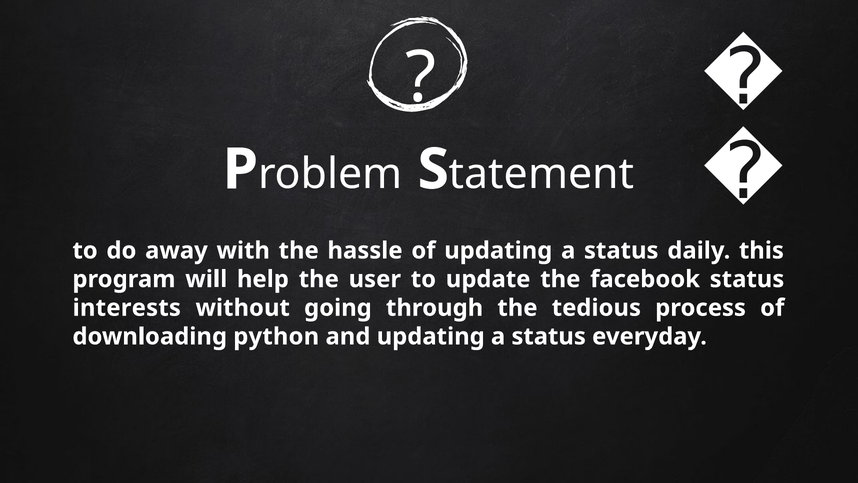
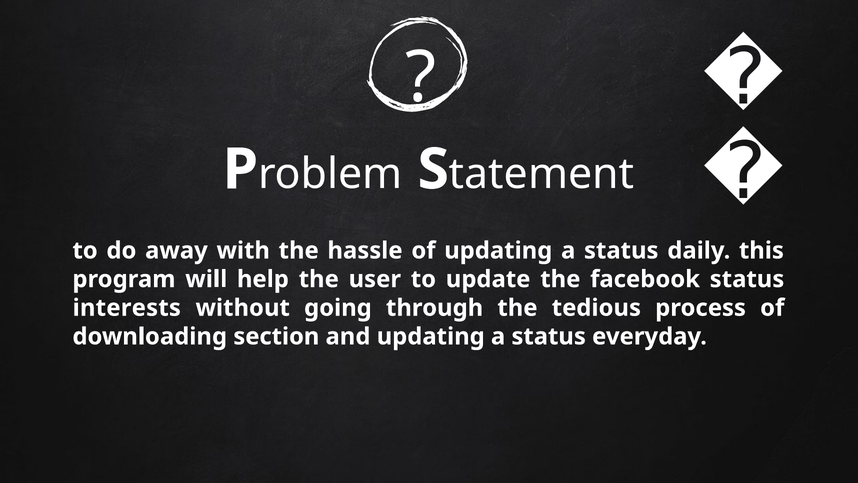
python: python -> section (276, 336)
